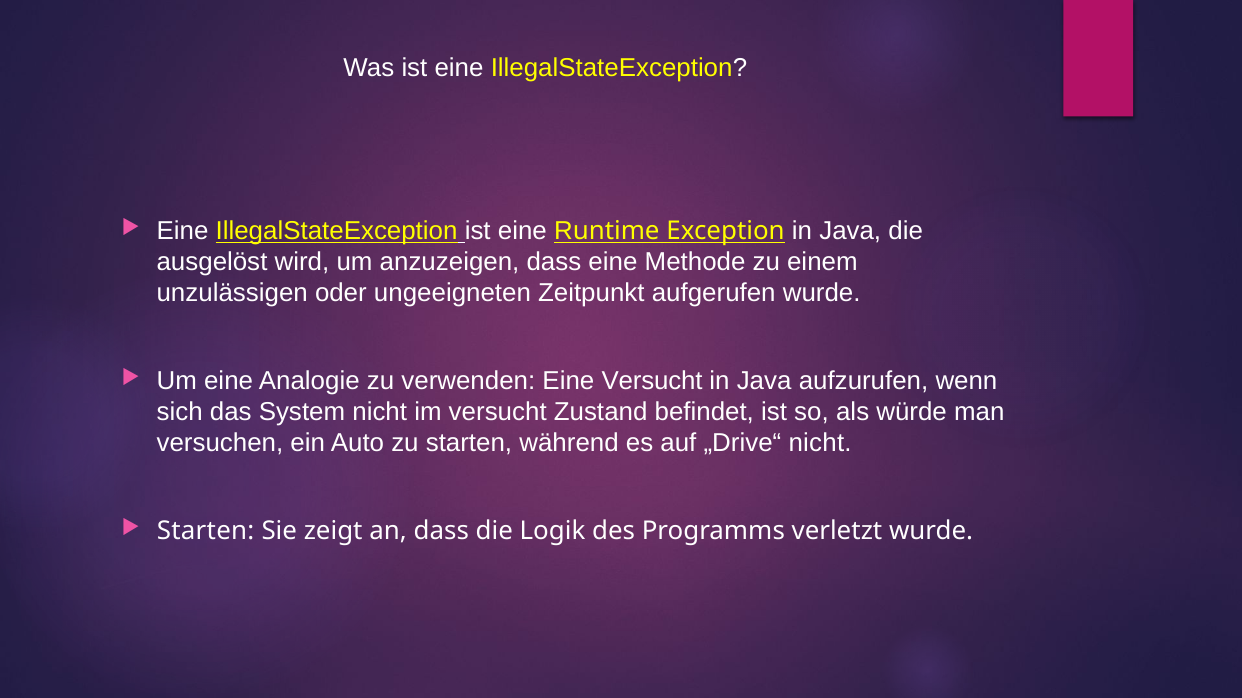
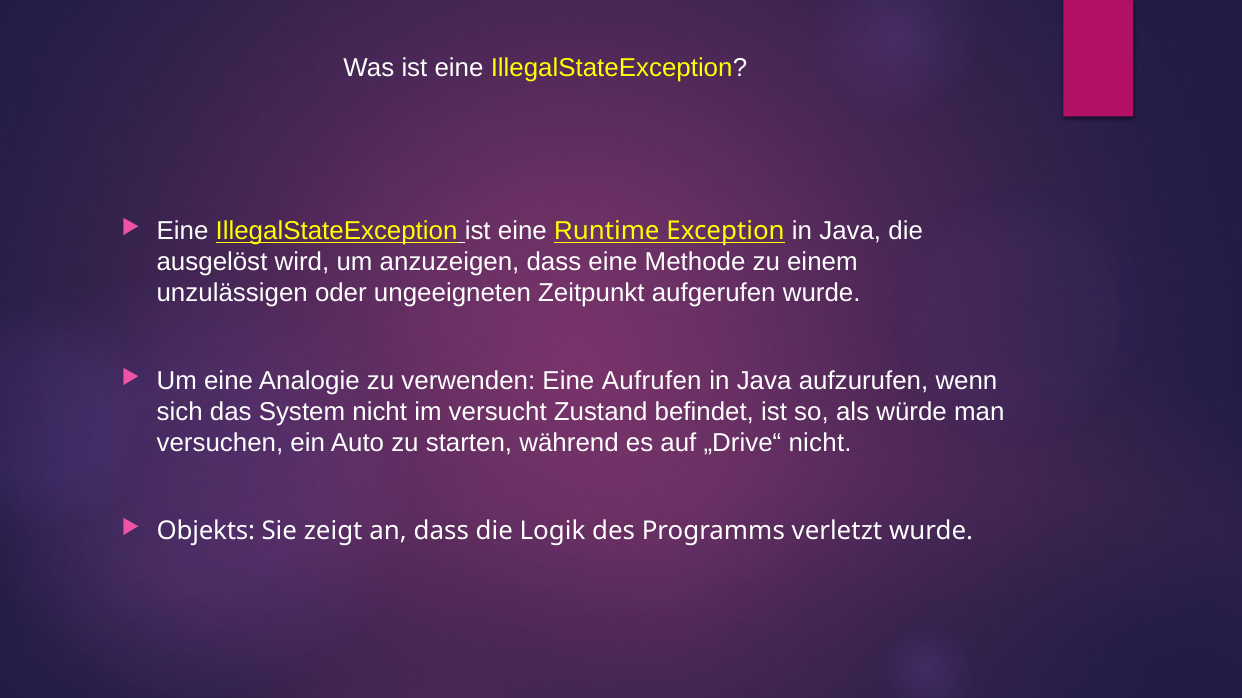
Eine Versucht: Versucht -> Aufrufen (652, 381)
Starten: Starten -> Objekts (206, 532)
